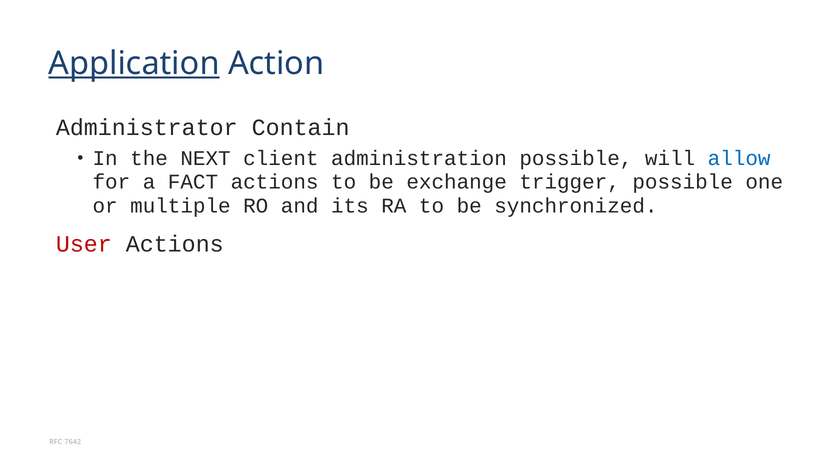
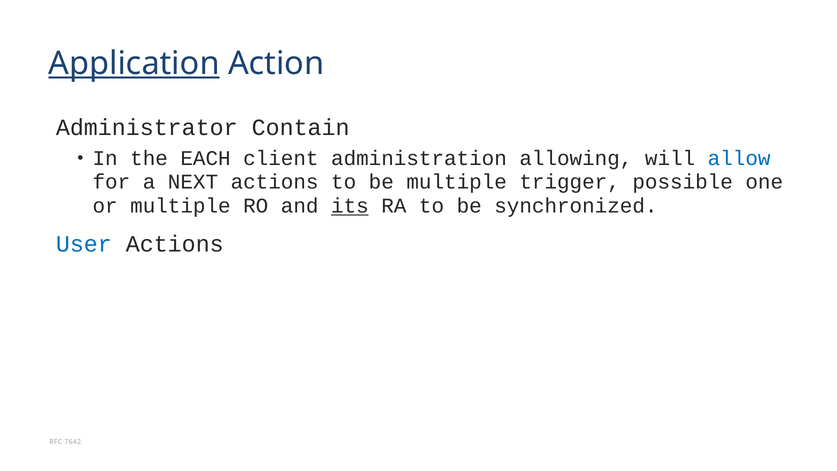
NEXT: NEXT -> EACH (206, 158)
administration possible: possible -> allowing (576, 158)
FACT: FACT -> NEXT (193, 182)
be exchange: exchange -> multiple (457, 182)
its underline: none -> present (350, 206)
User colour: red -> blue (84, 244)
